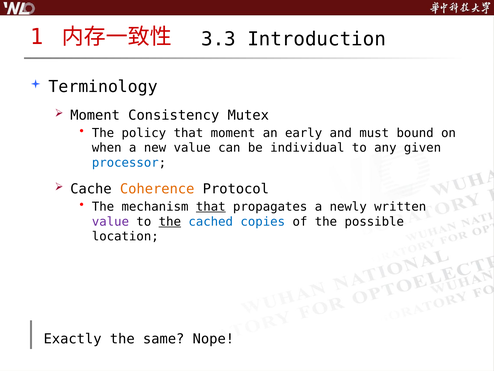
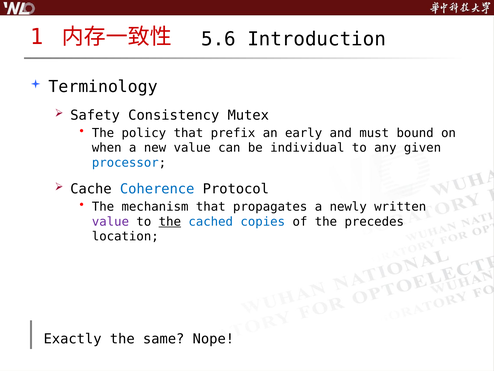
3.3: 3.3 -> 5.6 (219, 39)
Moment: Moment -> Safety (95, 115)
that moment: moment -> prefix (233, 133)
Coherence colour: orange -> blue (157, 189)
that underline: present -> none (211, 207)
possible: possible -> precedes (374, 221)
